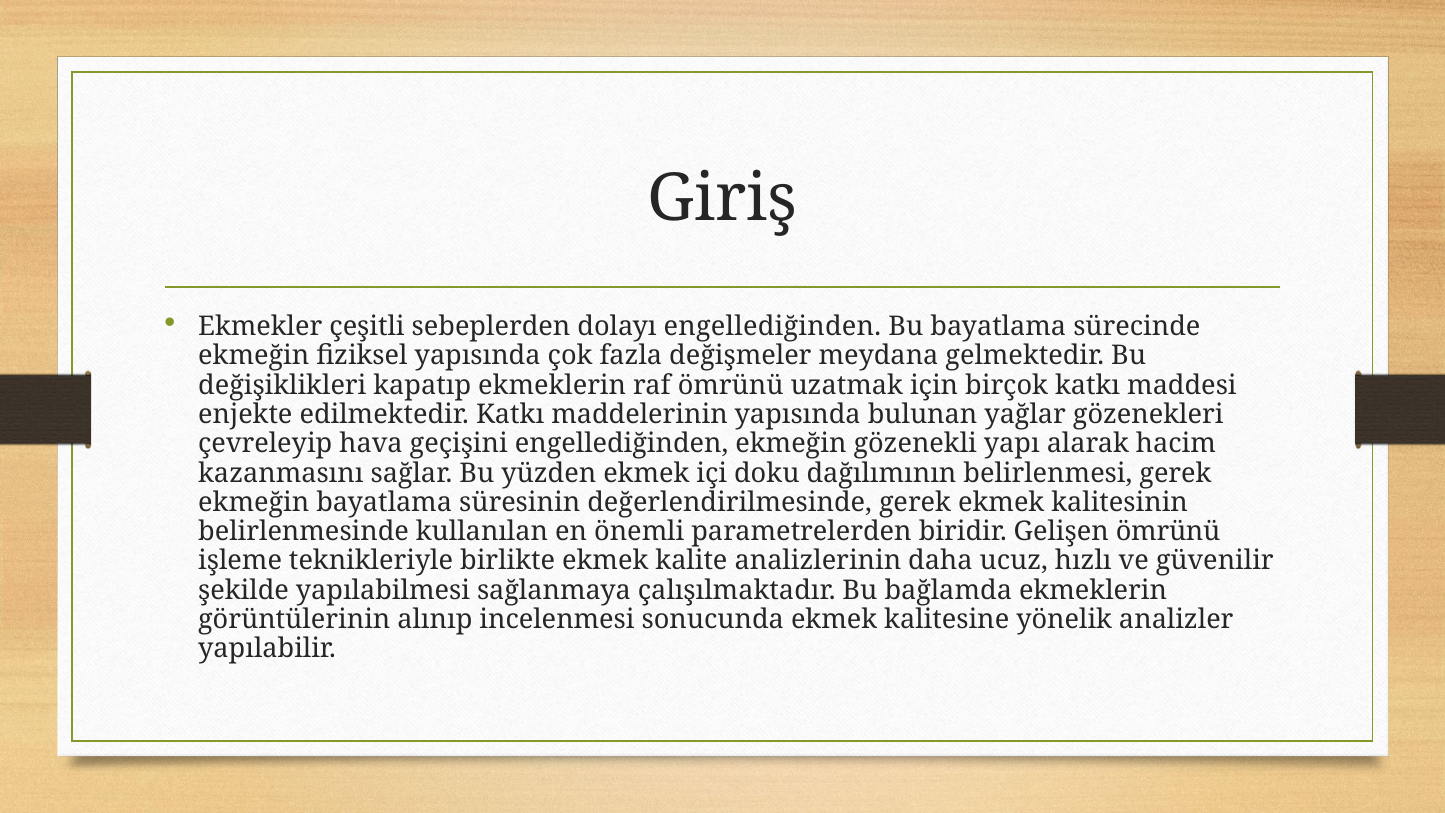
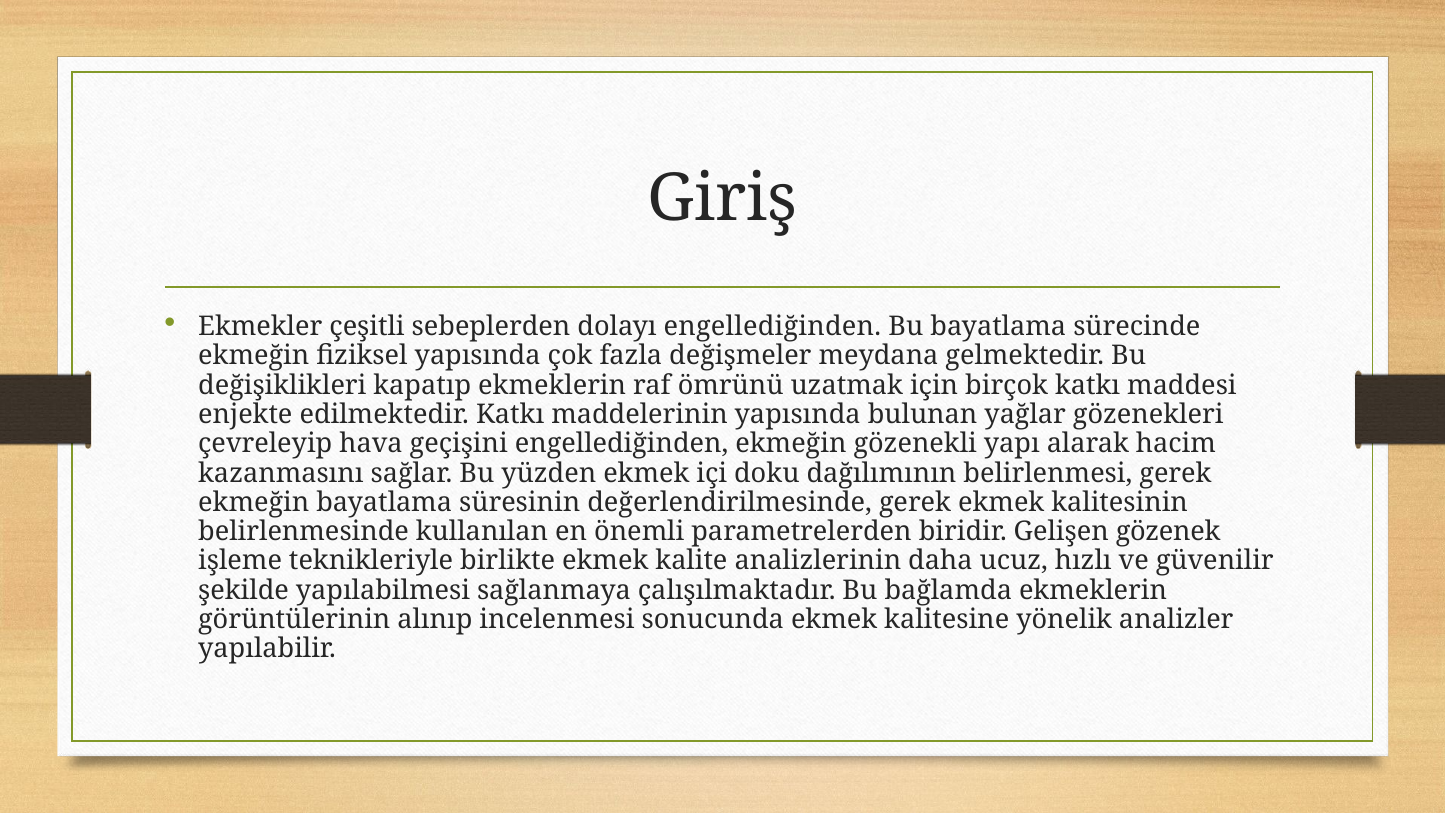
Gelişen ömrünü: ömrünü -> gözenek (1168, 532)
